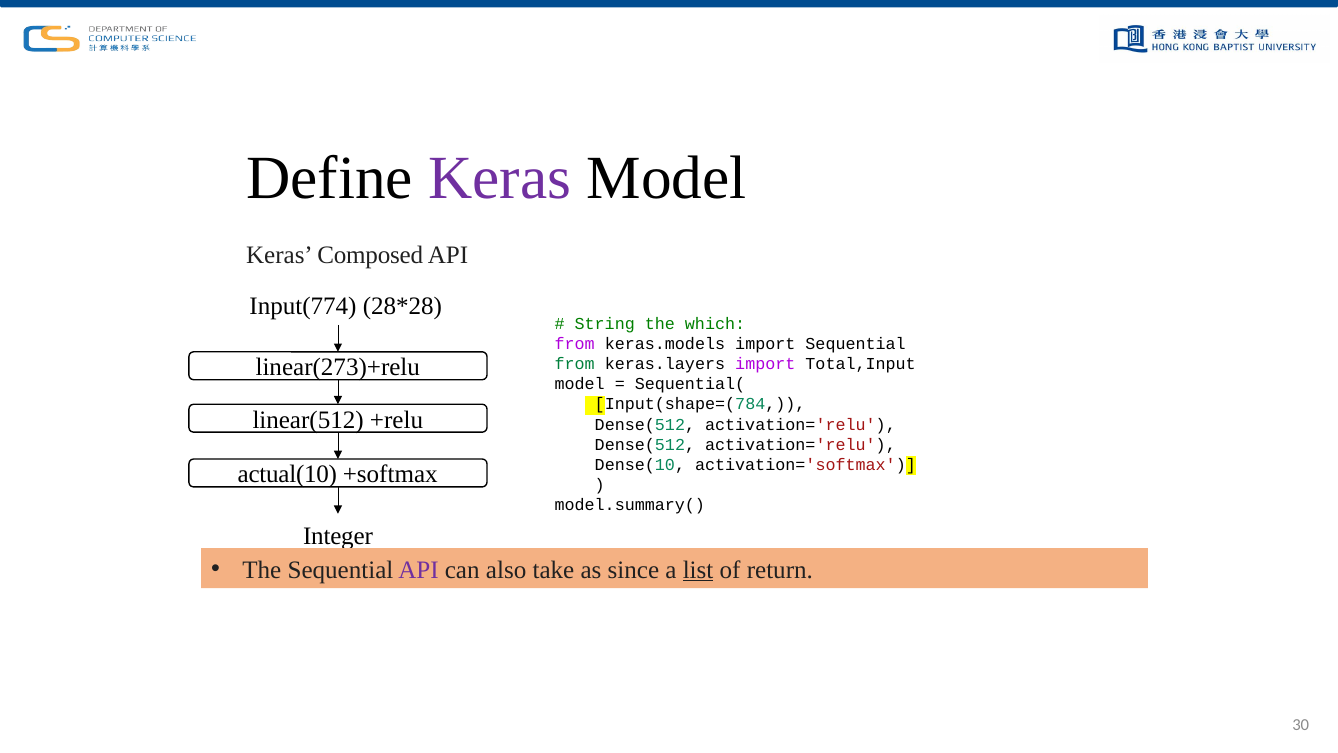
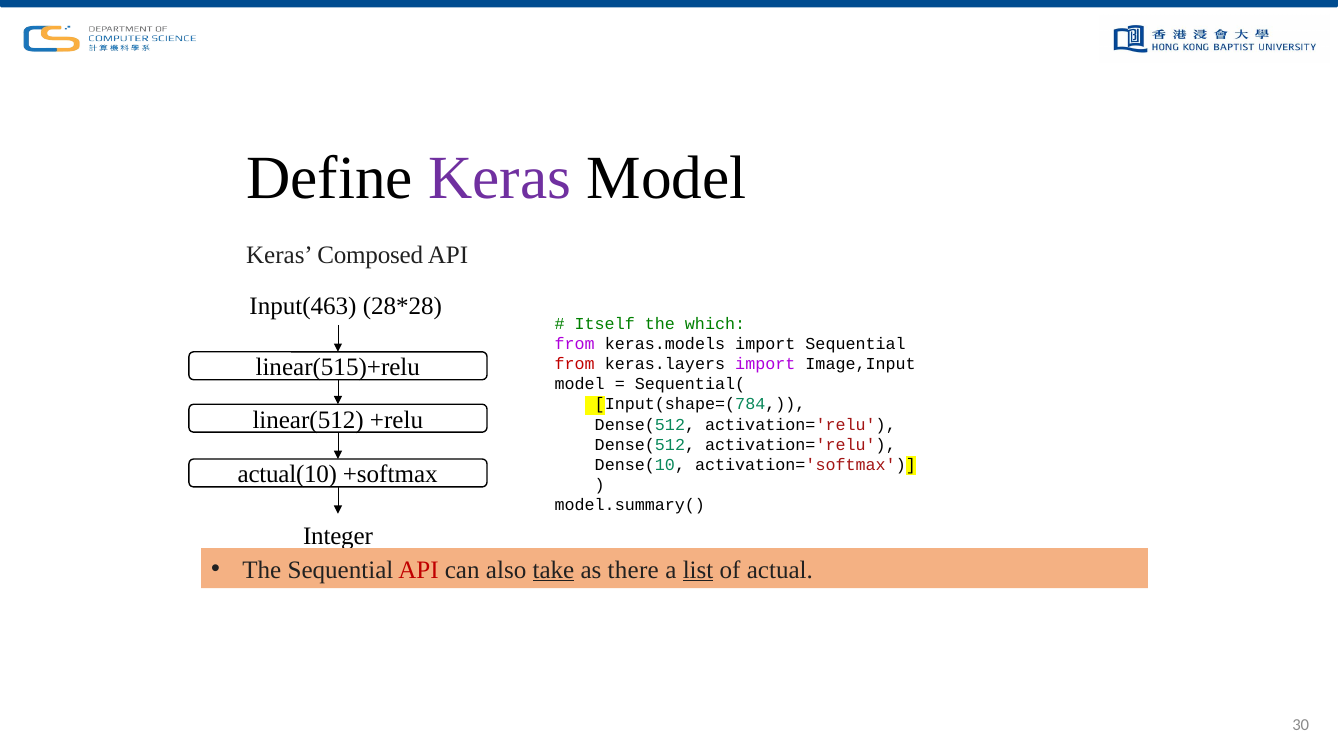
Input(774: Input(774 -> Input(463 (303, 306)
String: String -> Itself (605, 324)
linear(273)+relu: linear(273)+relu -> linear(515)+relu (338, 367)
from colour: green -> red (575, 364)
Total,Input: Total,Input -> Image,Input (861, 364)
API colour: purple -> red (418, 570)
take underline: none -> present (553, 570)
since: since -> there (633, 570)
return: return -> actual (780, 570)
